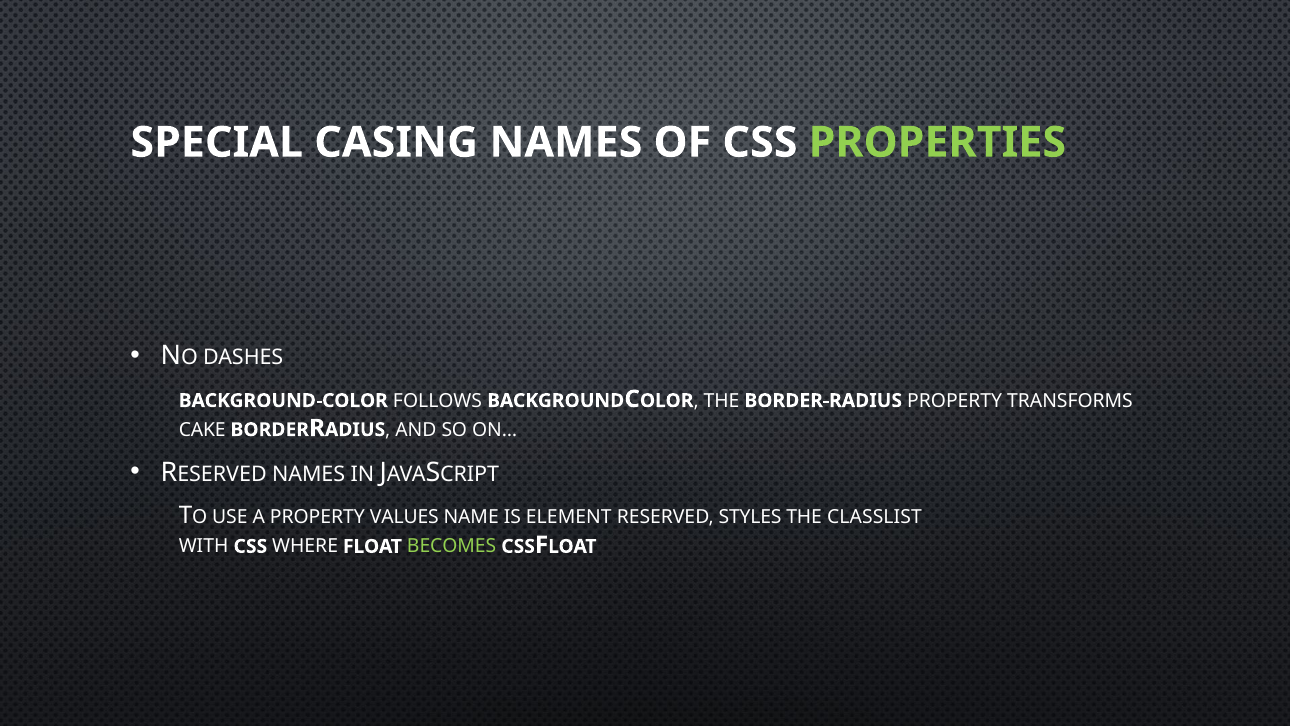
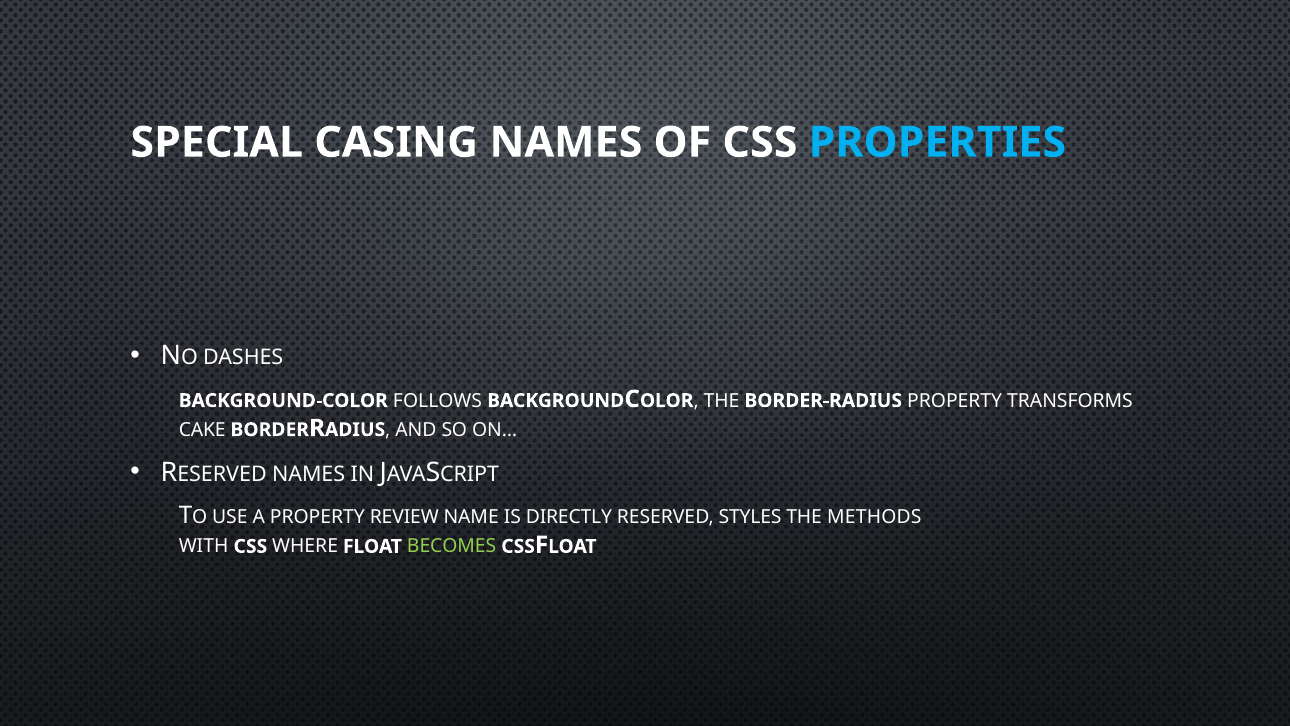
PROPERTIES colour: light green -> light blue (937, 142)
VALUES: VALUES -> REVIEW (404, 517)
ELEMENT: ELEMENT -> DIRECTLY (569, 517)
CLASSLIST: CLASSLIST -> METHODS (874, 517)
